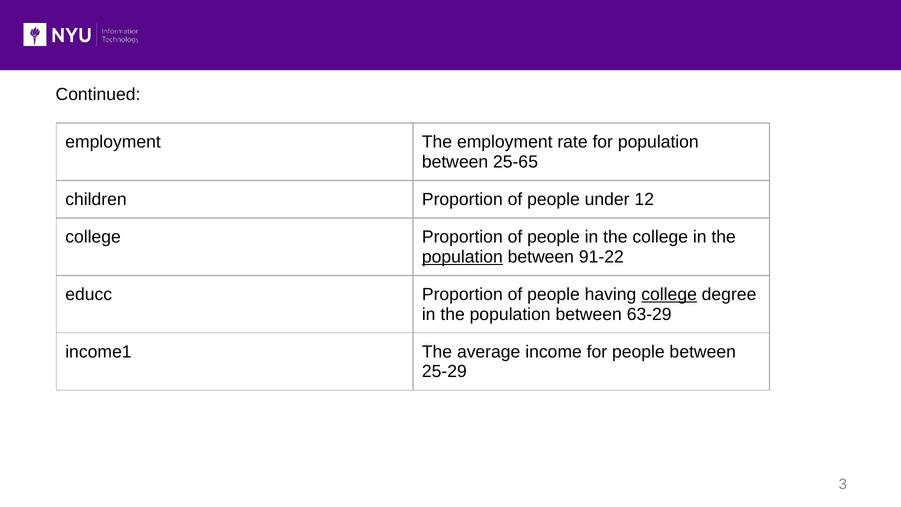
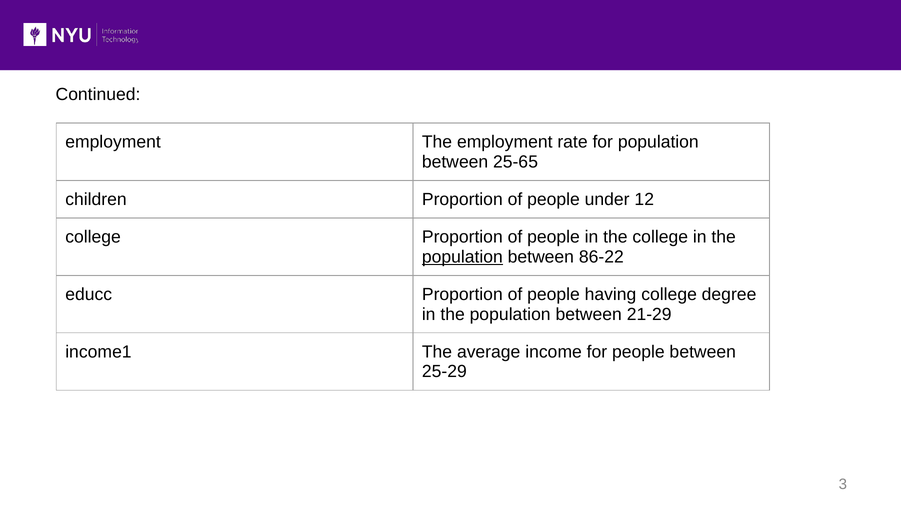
91-22: 91-22 -> 86-22 (601, 257)
college underline: present -> none (669, 294)
63-29: 63-29 -> 21-29 (649, 314)
